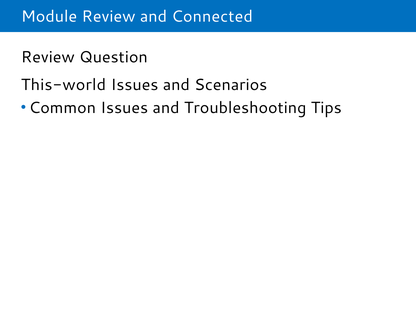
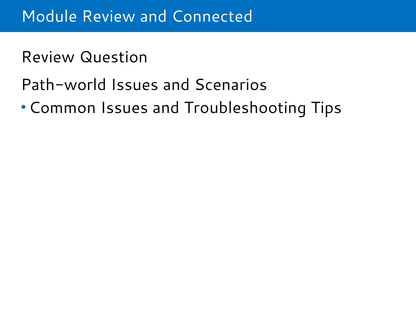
This-world: This-world -> Path-world (64, 85)
